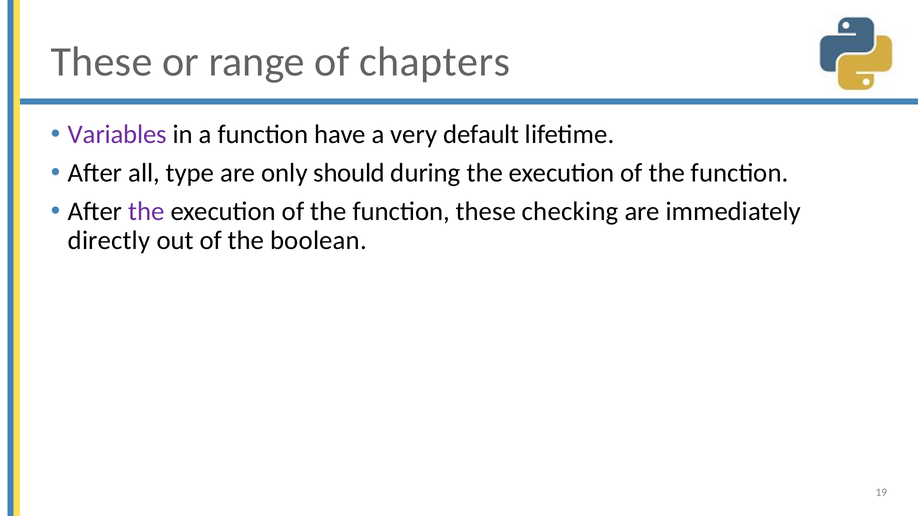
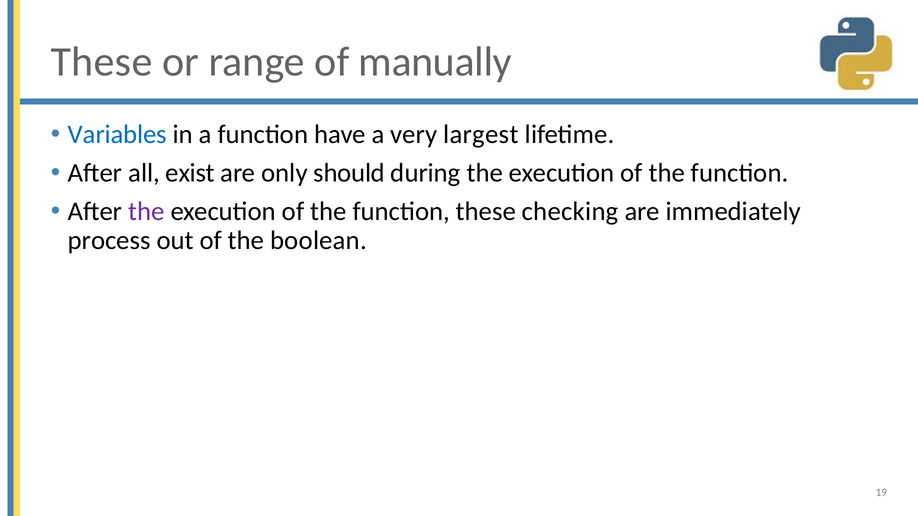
chapters: chapters -> manually (435, 62)
Variables colour: purple -> blue (117, 135)
default: default -> largest (481, 135)
type: type -> exist (190, 173)
directly: directly -> process (109, 240)
